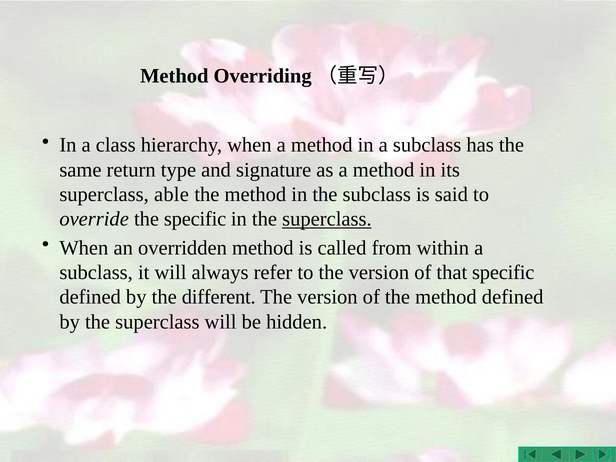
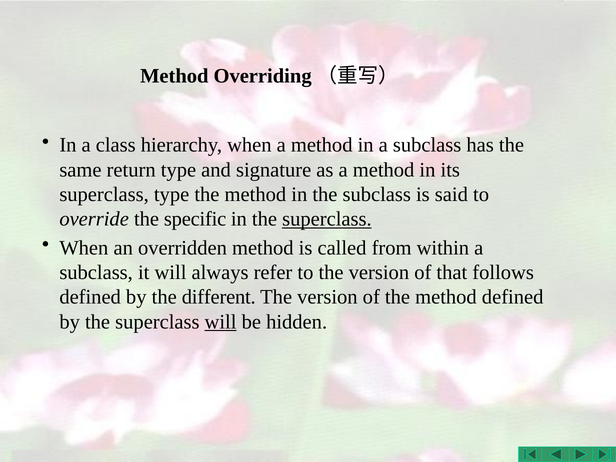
superclass able: able -> type (172, 194)
that specific: specific -> follows (503, 272)
will underline: none -> present (221, 322)
